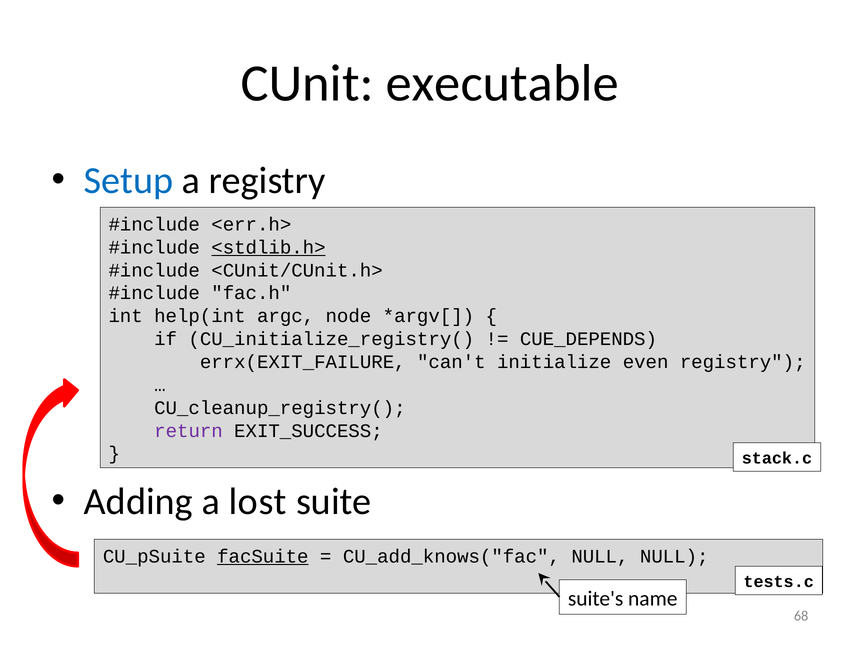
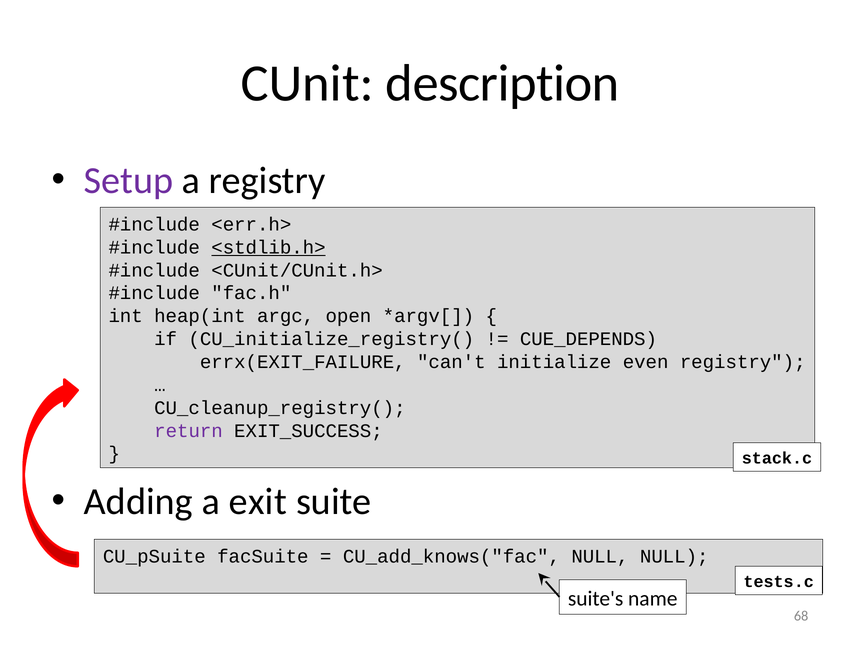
executable: executable -> description (502, 83)
Setup colour: blue -> purple (129, 180)
help(int: help(int -> heap(int (200, 316)
node: node -> open (348, 316)
lost: lost -> exit (258, 502)
facSuite underline: present -> none (263, 556)
